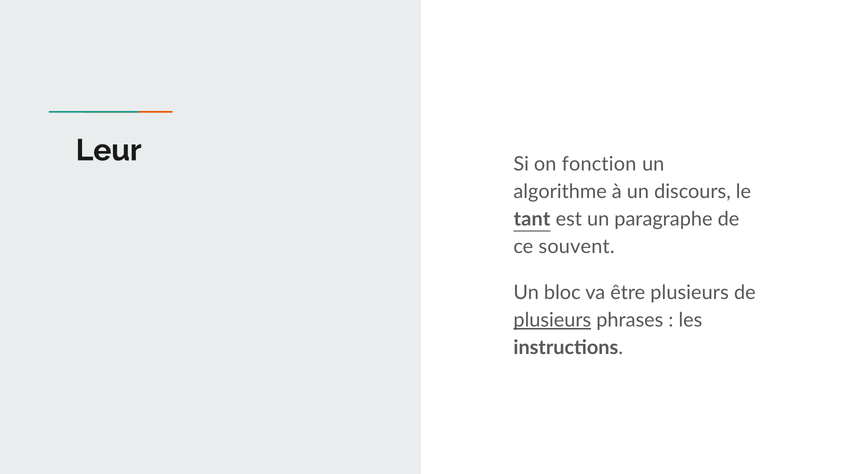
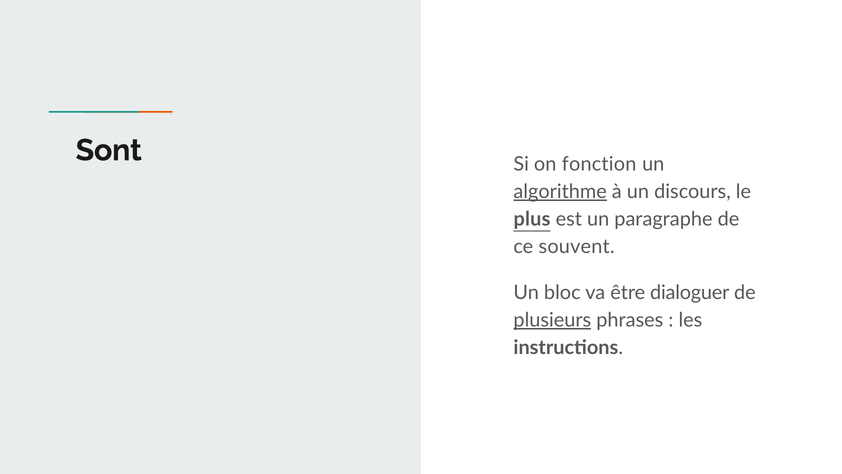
Leur: Leur -> Sont (109, 150)
algorithme underline: none -> present (560, 192)
tant: tant -> plus (532, 219)
être plusieurs: plusieurs -> dialoguer (690, 293)
